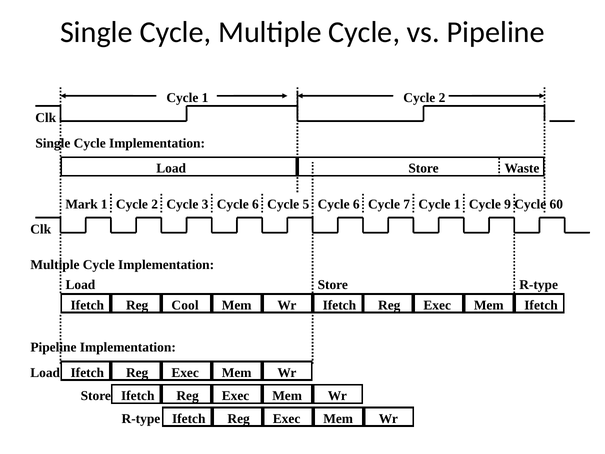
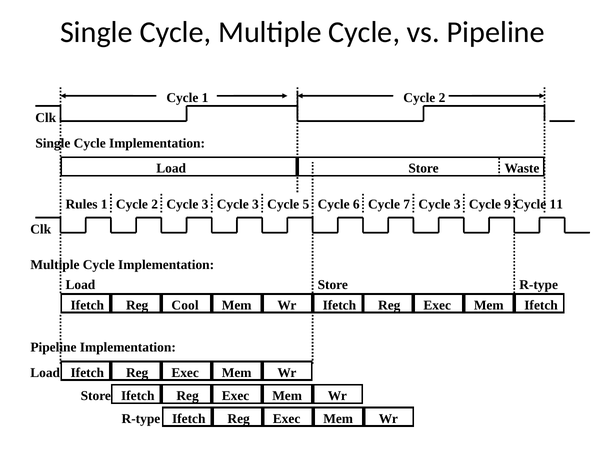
Mark: Mark -> Rules (82, 204)
3 Cycle 6: 6 -> 3 (255, 204)
7 Cycle 1: 1 -> 3 (457, 204)
60: 60 -> 11 (556, 204)
